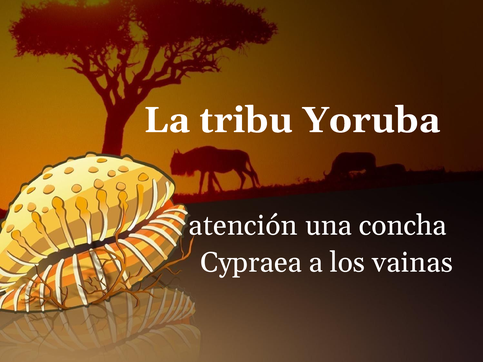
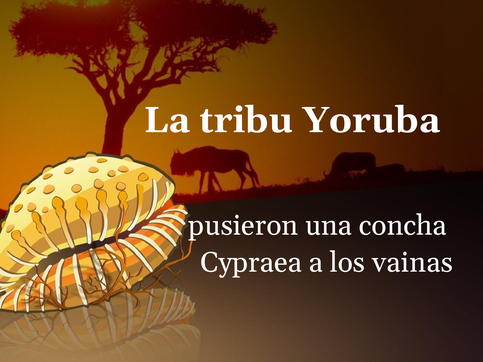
atención: atención -> pusieron (243, 226)
